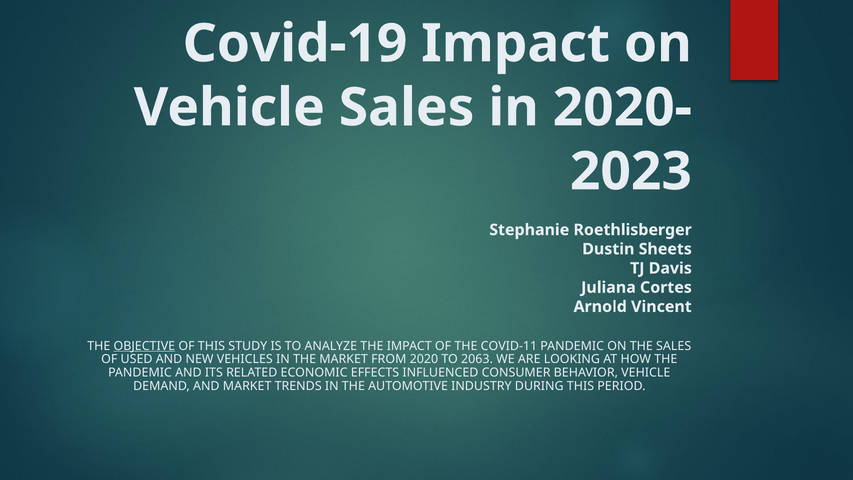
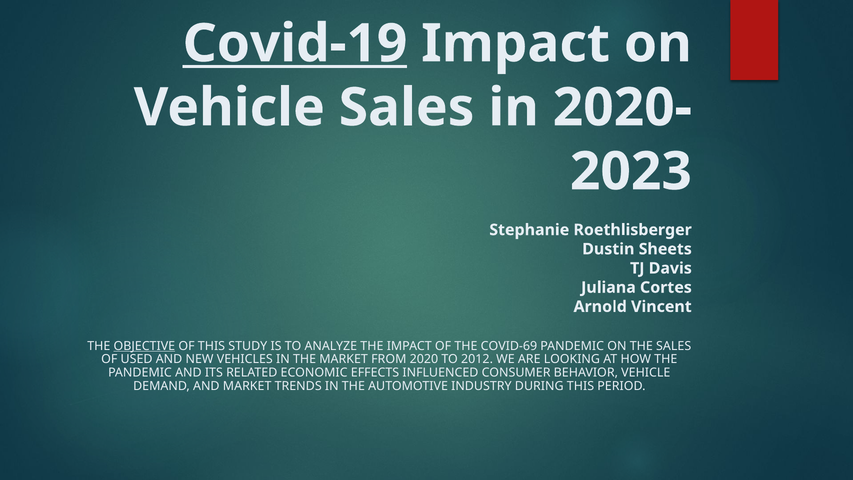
Covid-19 underline: none -> present (295, 44)
COVID-11: COVID-11 -> COVID-69 (509, 346)
2063: 2063 -> 2012 (477, 359)
